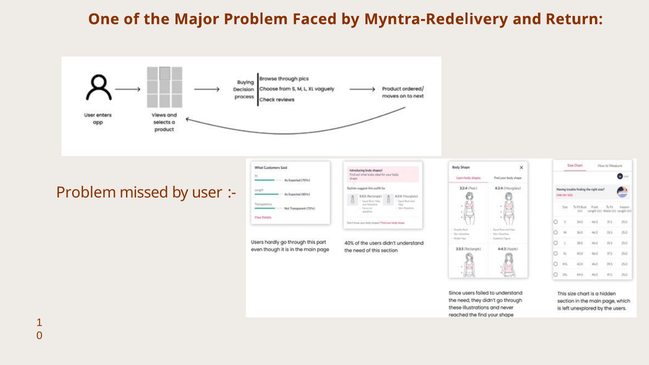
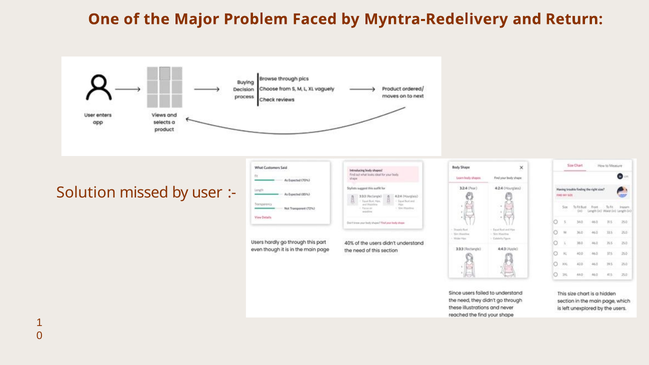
Problem: Problem -> Solution (86, 192)
